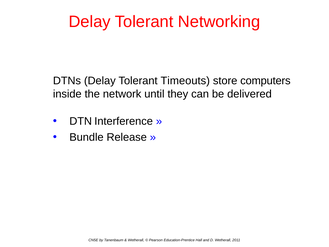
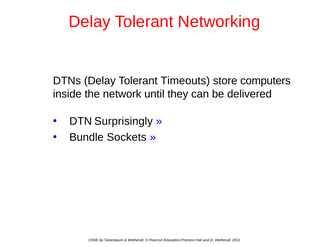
Interference: Interference -> Surprisingly (124, 121)
Release: Release -> Sockets (127, 137)
